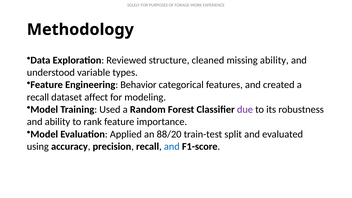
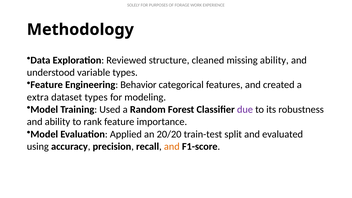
recall: recall -> extra (38, 97)
dataset affect: affect -> types (96, 97)
88/20: 88/20 -> 20/20 (169, 134)
and colour: blue -> orange (172, 146)
